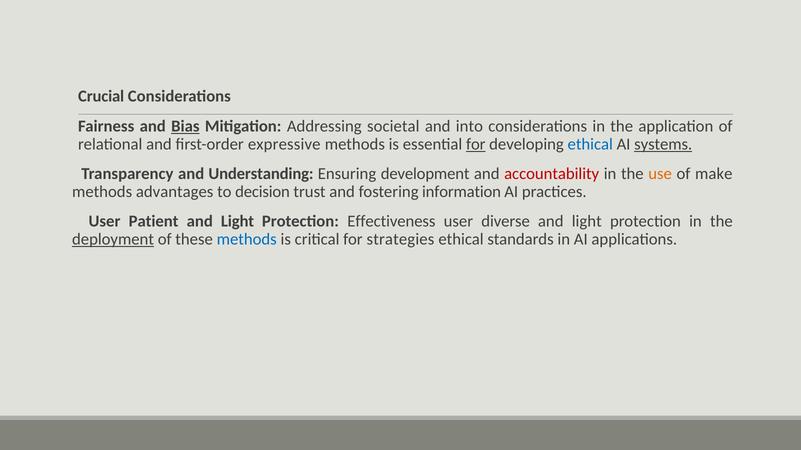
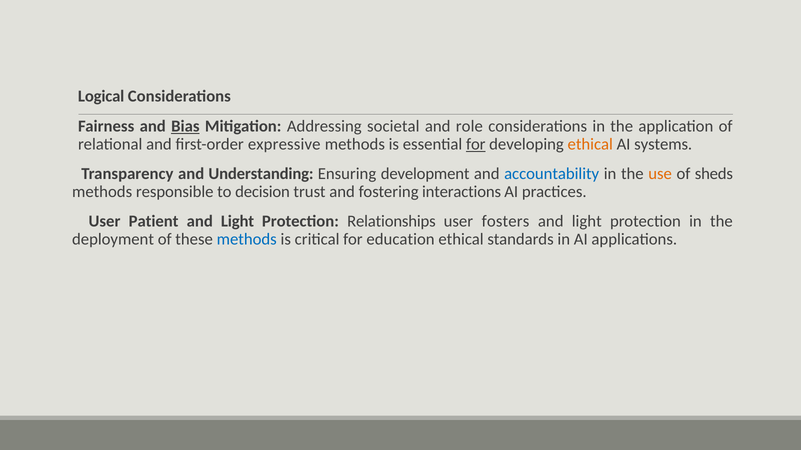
Crucial: Crucial -> Logical (101, 97)
into: into -> role (469, 126)
ethical colour: blue -> orange (590, 144)
systems underline: present -> none (663, 144)
accountability colour: red -> blue (552, 174)
make: make -> sheds (714, 174)
advantages: advantages -> responsible (175, 192)
information: information -> interactions (462, 192)
Effectiveness: Effectiveness -> Relationships (391, 222)
diverse: diverse -> fosters (505, 222)
deployment underline: present -> none (113, 240)
strategies: strategies -> education (401, 240)
